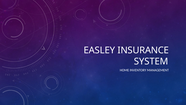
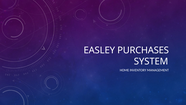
INSURANCE: INSURANCE -> PURCHASES (143, 50)
